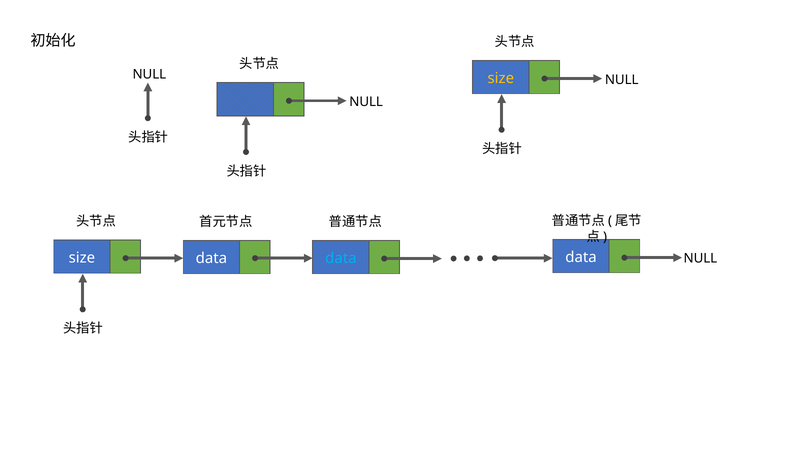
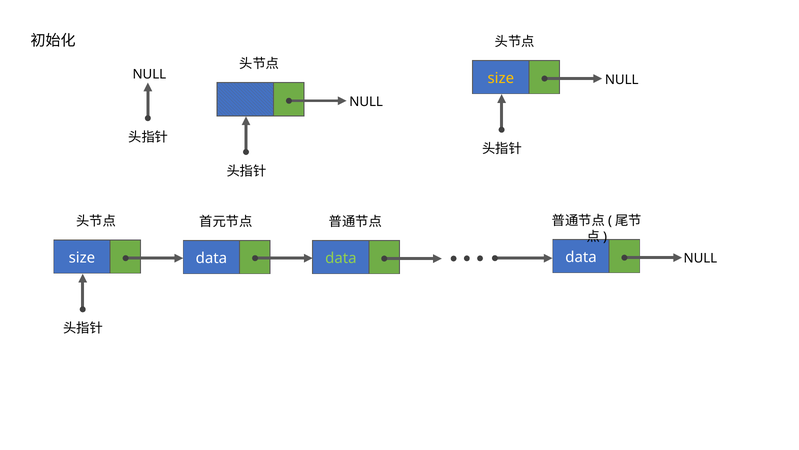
data colour: light blue -> light green (341, 258)
